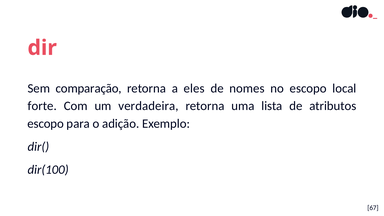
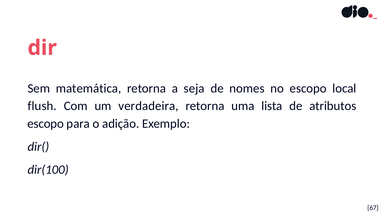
comparação: comparação -> matemática (89, 88)
eles: eles -> seja (194, 88)
forte: forte -> flush (42, 106)
